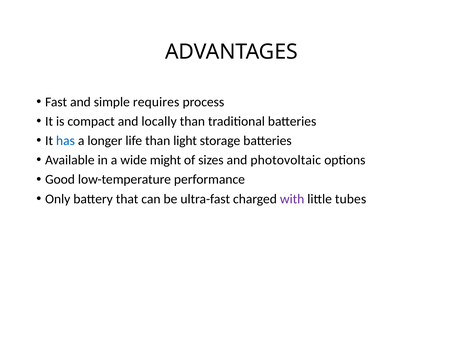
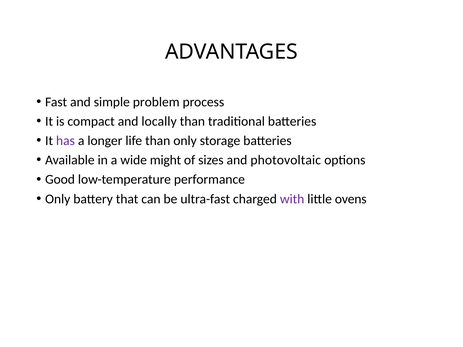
requires: requires -> problem (156, 102)
has colour: blue -> purple (65, 141)
than light: light -> only (185, 141)
tubes: tubes -> ovens (351, 199)
